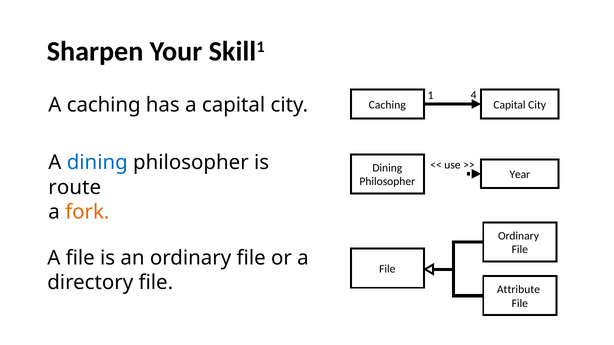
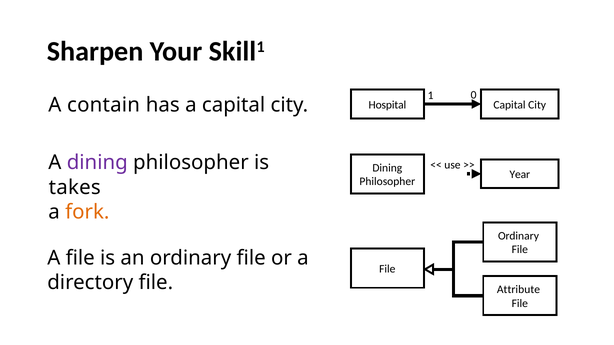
4: 4 -> 0 (474, 95)
A caching: caching -> contain (104, 105)
Caching: Caching -> Hospital (387, 105)
dining colour: blue -> purple (97, 163)
route: route -> takes (75, 187)
